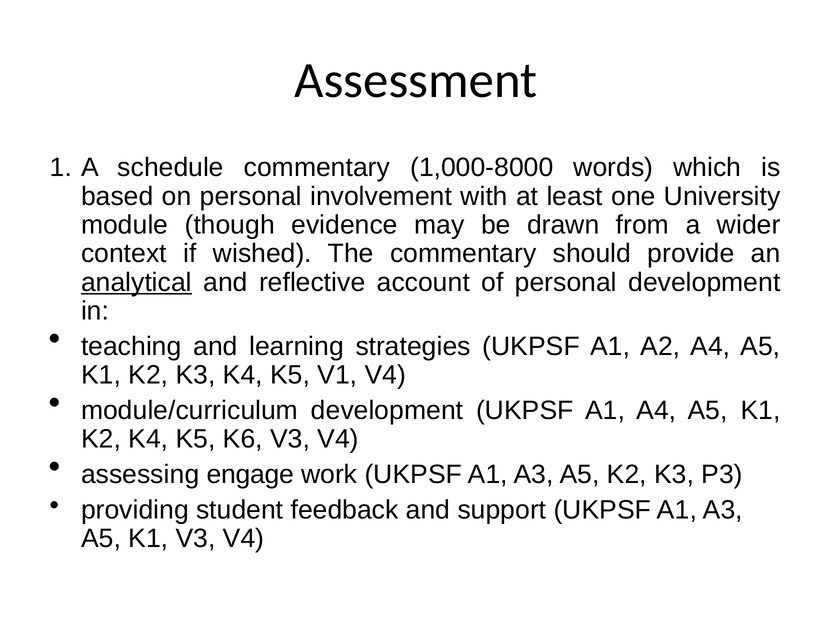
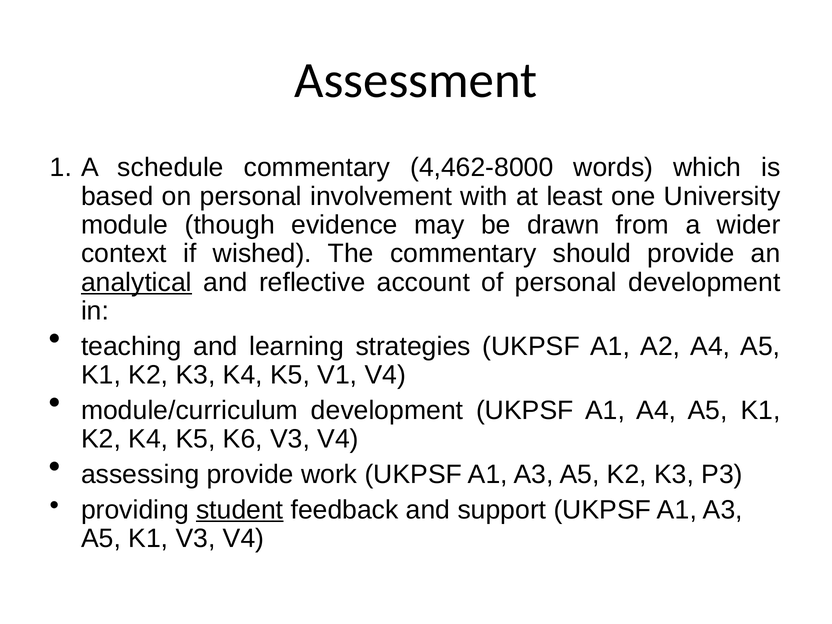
1,000-8000: 1,000-8000 -> 4,462-8000 (482, 168)
assessing engage: engage -> provide (250, 474)
student underline: none -> present (240, 510)
